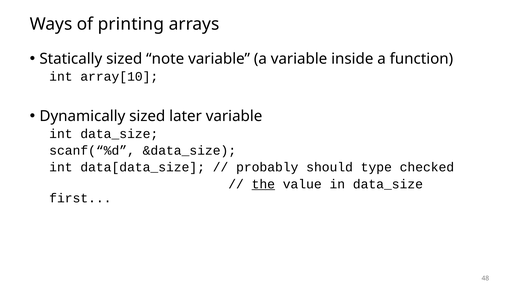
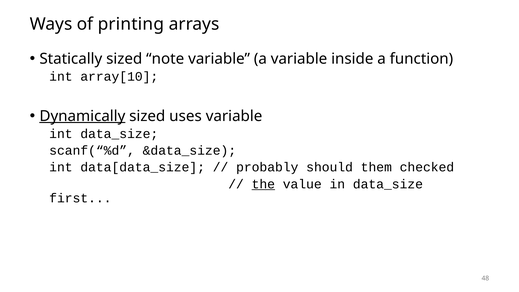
Dynamically underline: none -> present (82, 116)
later: later -> uses (185, 116)
type: type -> them (376, 167)
